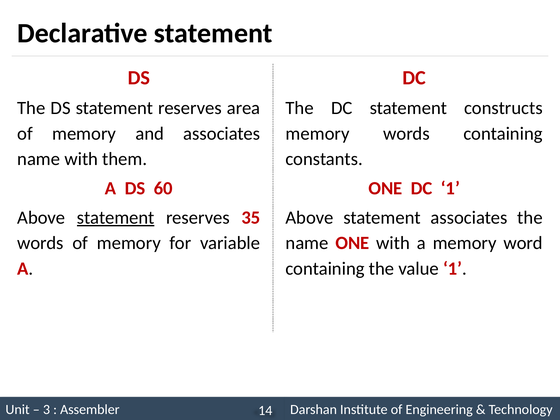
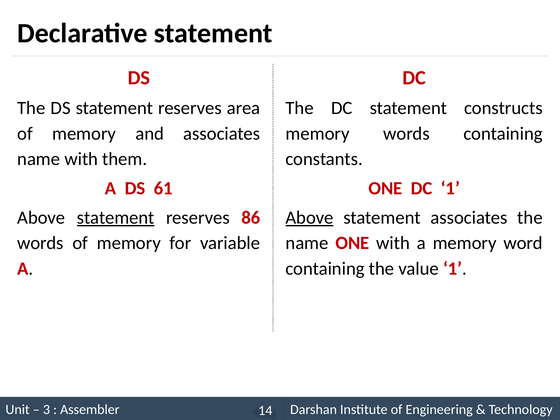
60: 60 -> 61 (163, 188)
35: 35 -> 86 (251, 218)
Above underline: none -> present (310, 218)
